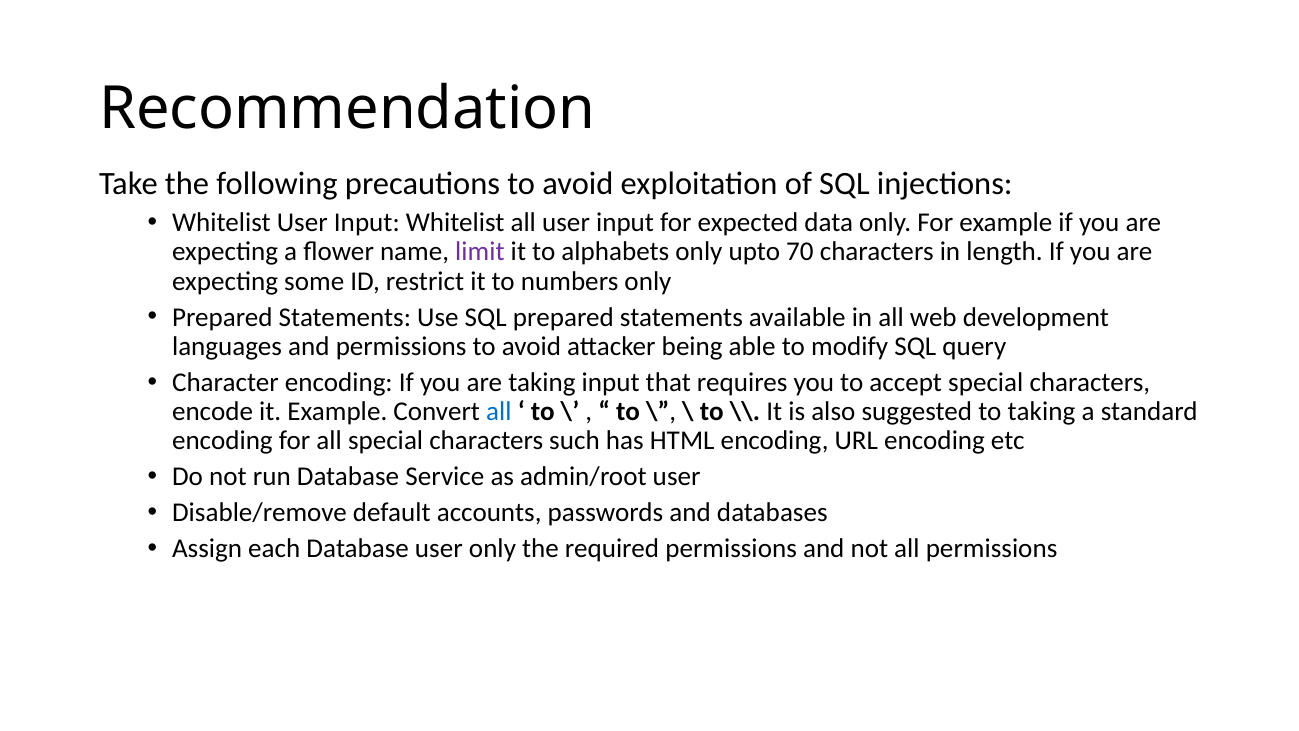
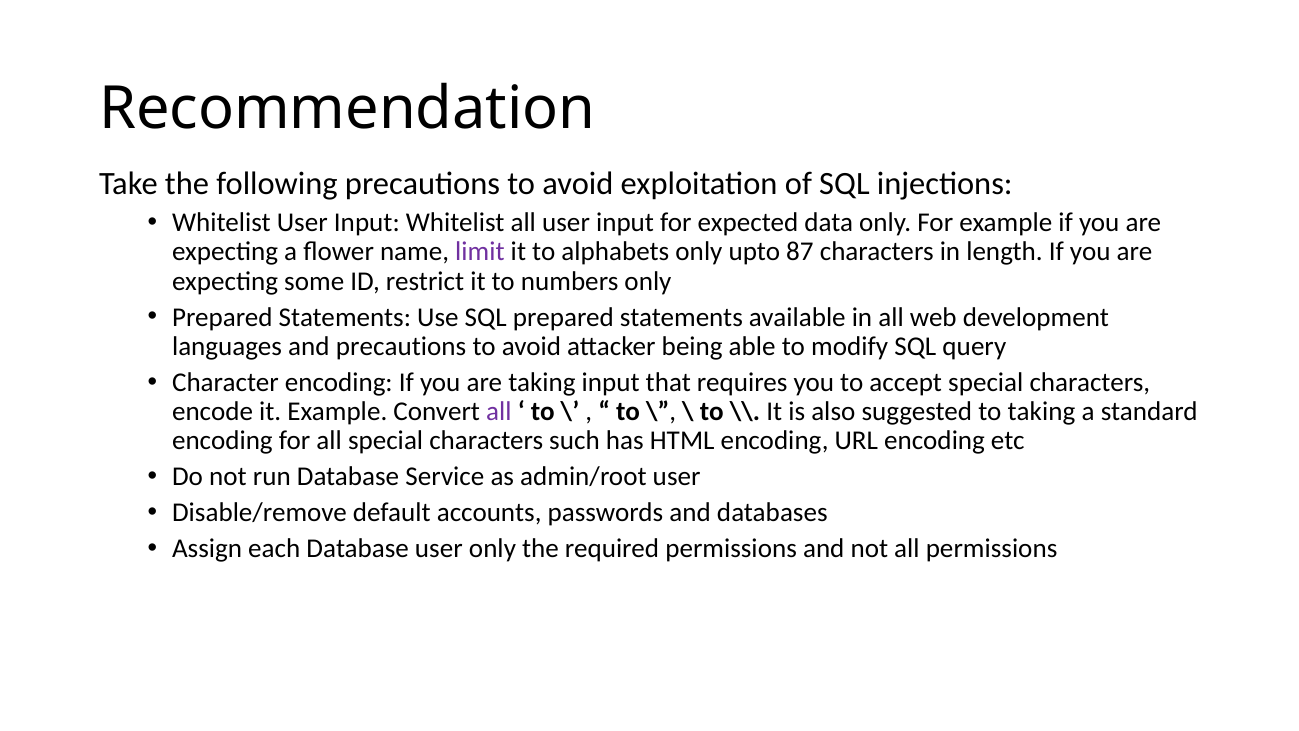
70: 70 -> 87 (800, 252)
and permissions: permissions -> precautions (401, 346)
all colour: blue -> purple (499, 411)
